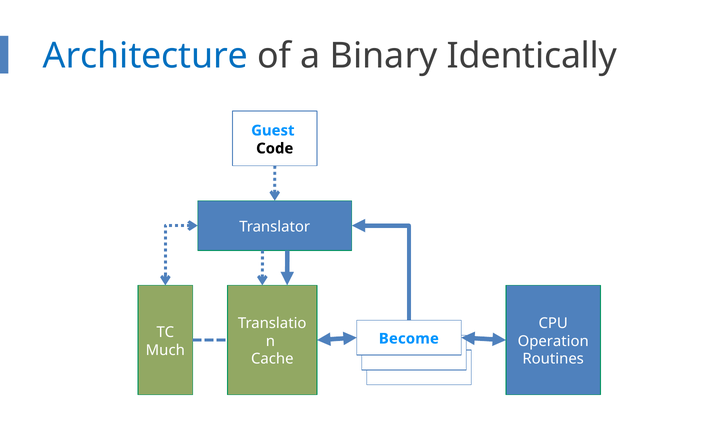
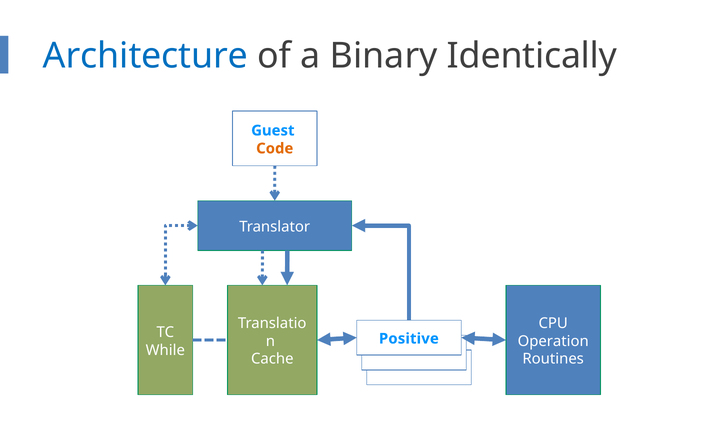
Code colour: black -> orange (275, 148)
Become: Become -> Positive (409, 338)
Much: Much -> While (165, 350)
